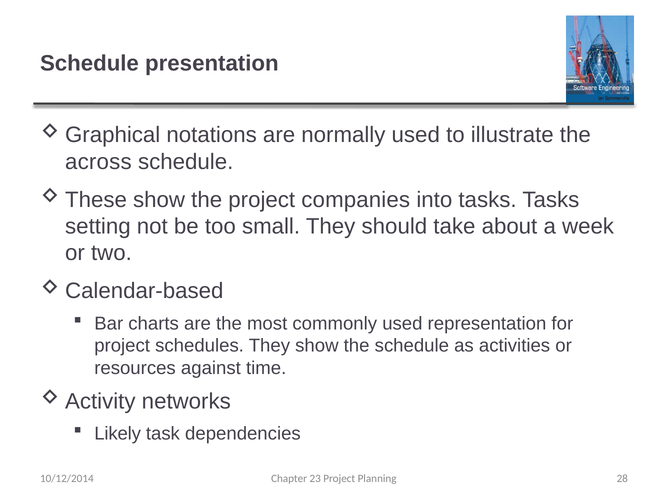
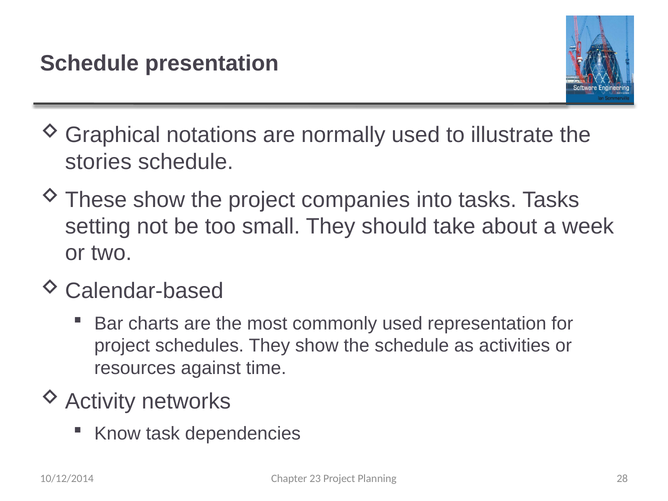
across: across -> stories (98, 162)
Likely: Likely -> Know (118, 434)
